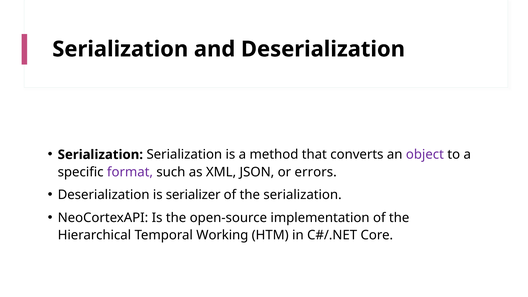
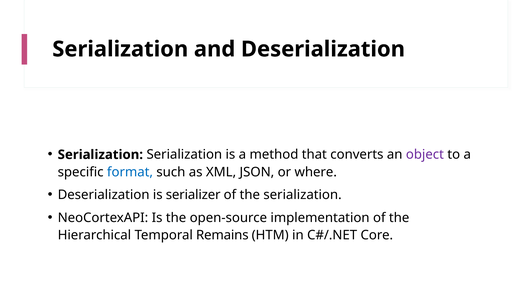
format colour: purple -> blue (130, 172)
errors: errors -> where (316, 172)
Working: Working -> Remains (222, 235)
